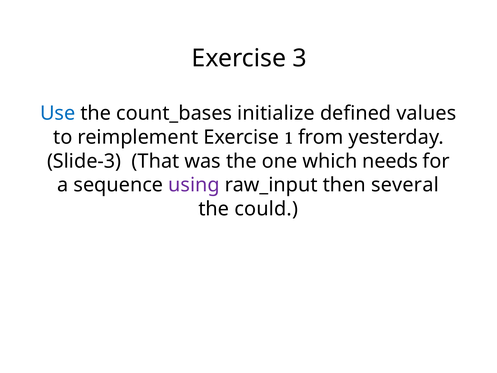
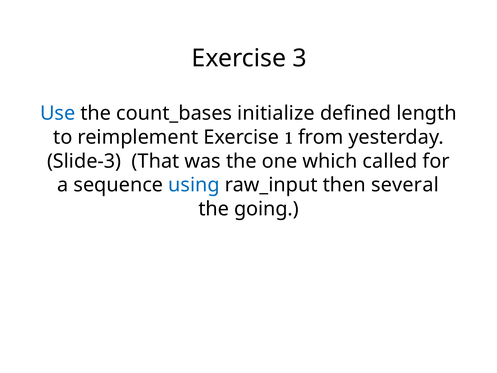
values: values -> length (427, 113)
needs: needs -> called (390, 161)
using colour: purple -> blue (194, 185)
could: could -> going (266, 209)
